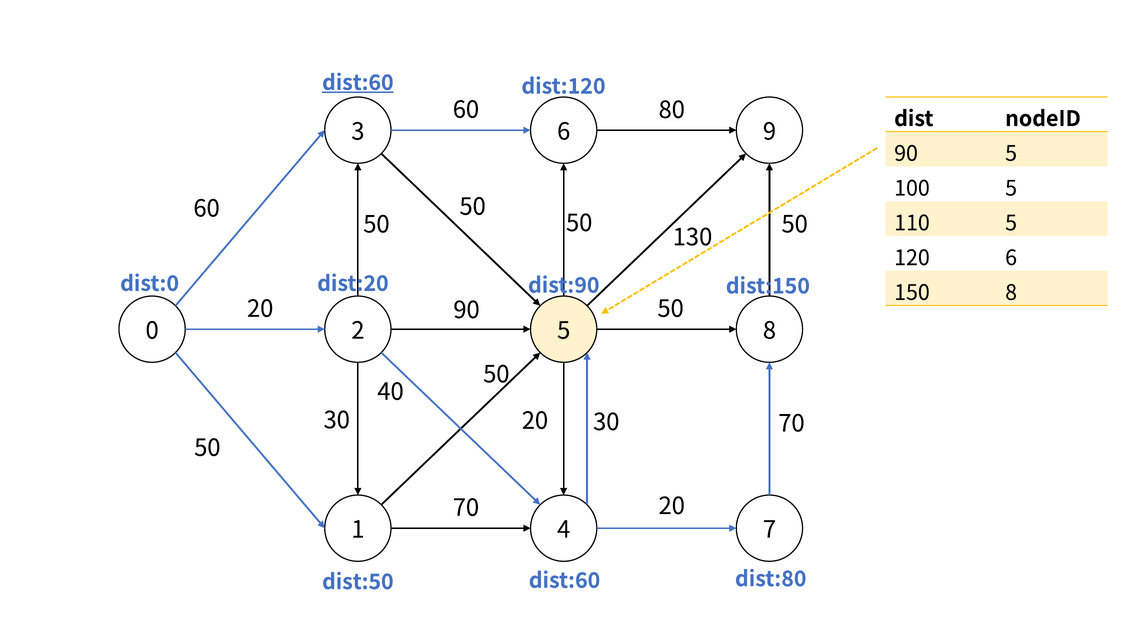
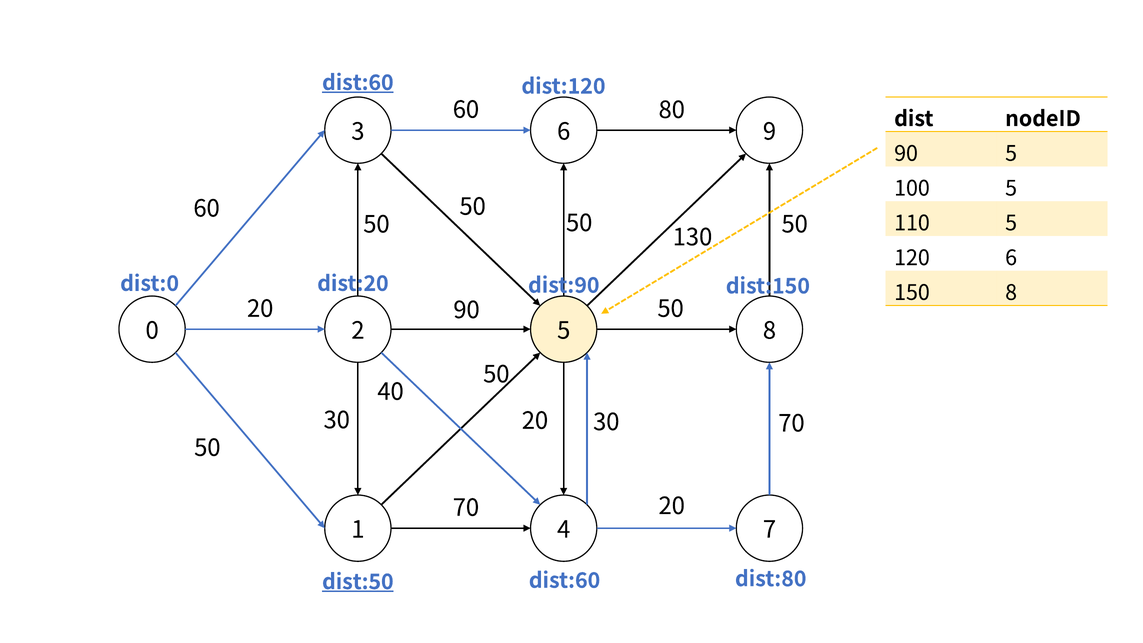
dist:50 underline: none -> present (358, 582)
